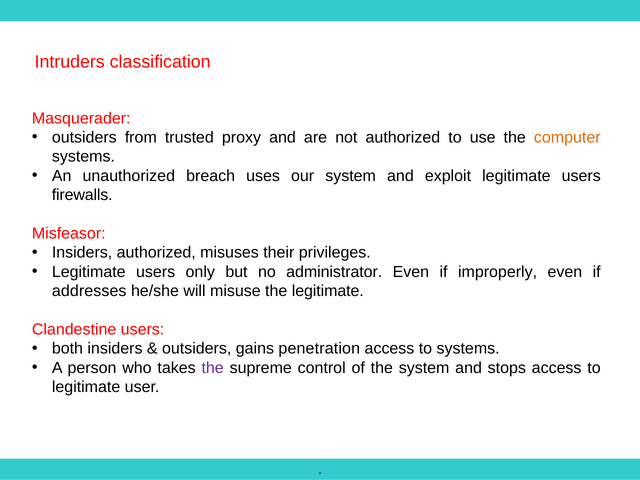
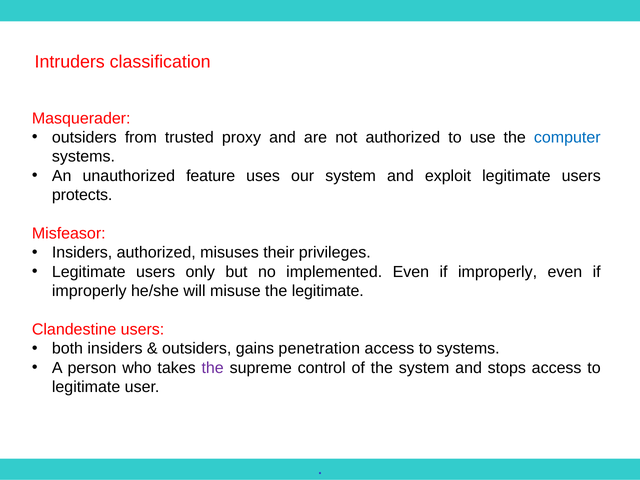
computer colour: orange -> blue (567, 137)
breach: breach -> feature (211, 176)
firewalls: firewalls -> protects (82, 195)
administrator: administrator -> implemented (334, 272)
addresses: addresses -> improperly (89, 291)
